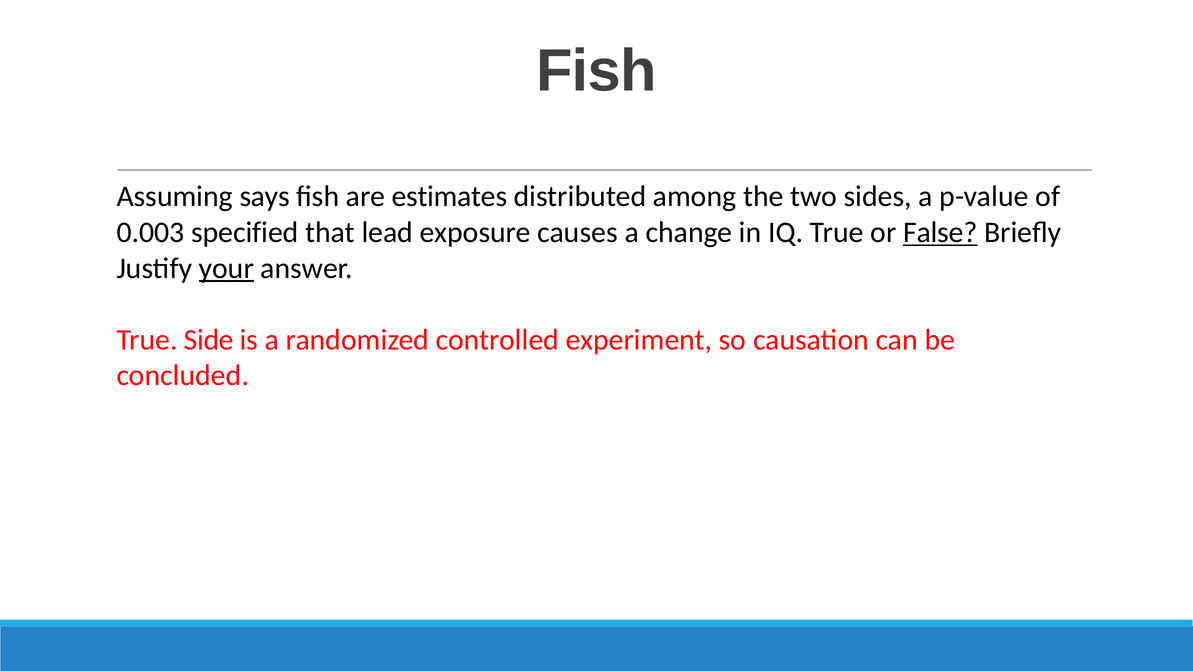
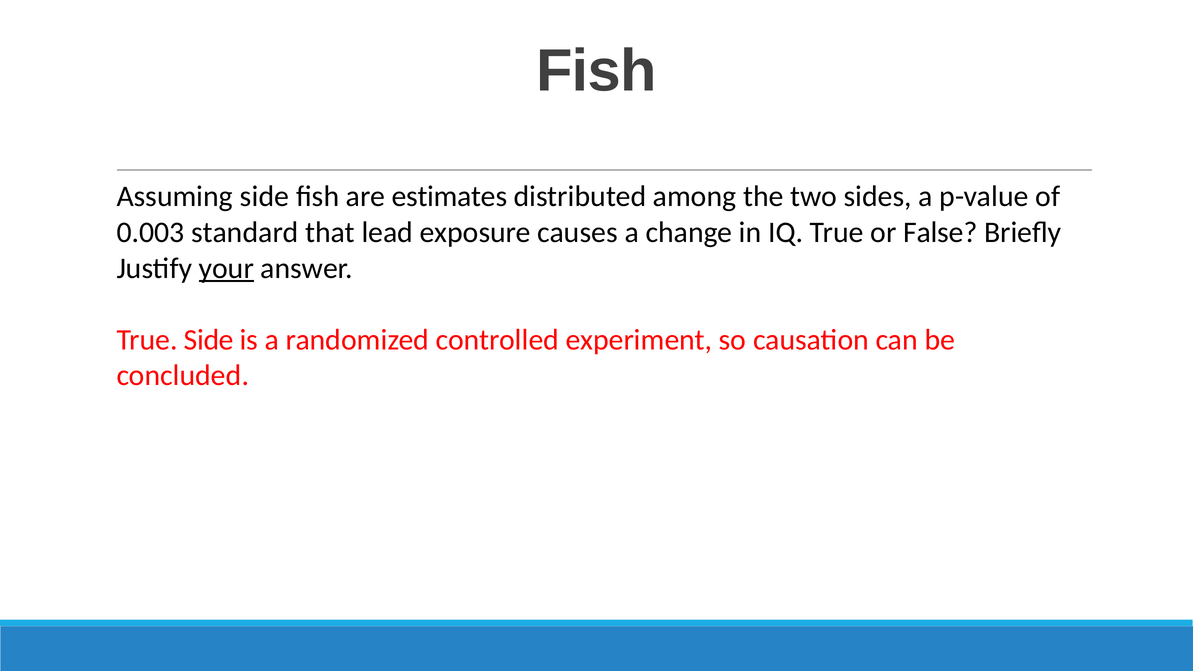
Assuming says: says -> side (264, 197)
specified: specified -> standard (245, 232)
False underline: present -> none (940, 232)
